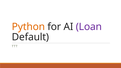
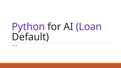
Python colour: orange -> purple (28, 27)
